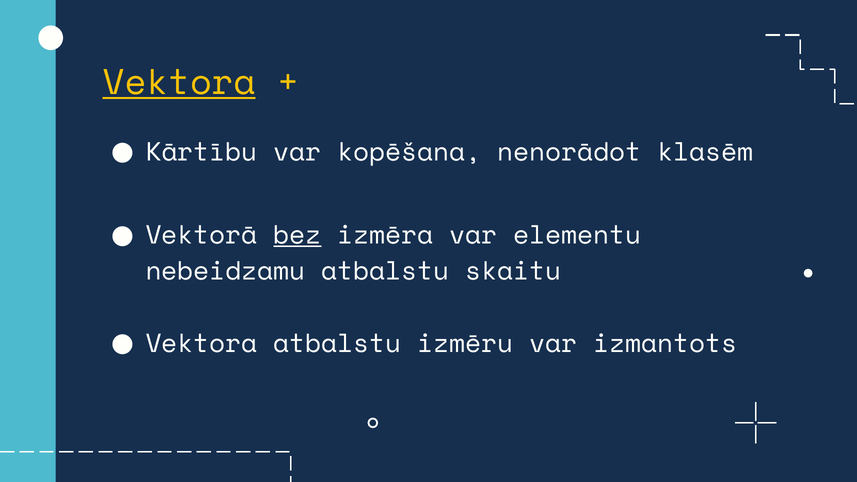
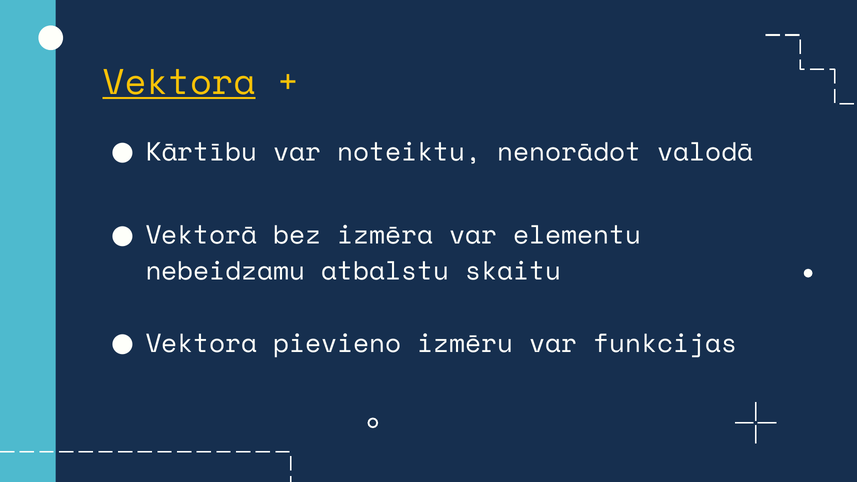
kopēšana: kopēšana -> noteiktu (409, 152)
klasēm: klasēm -> valodā (705, 152)
bez underline: present -> none (297, 235)
Vektora atbalstu: atbalstu -> pievieno (337, 343)
izmantots: izmantots -> funkcijas (665, 343)
